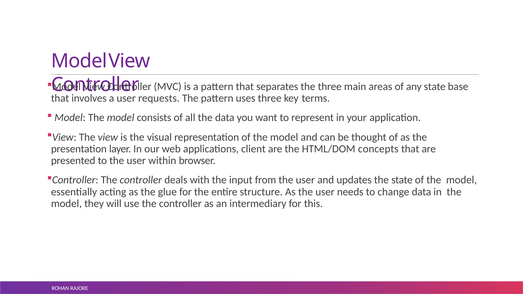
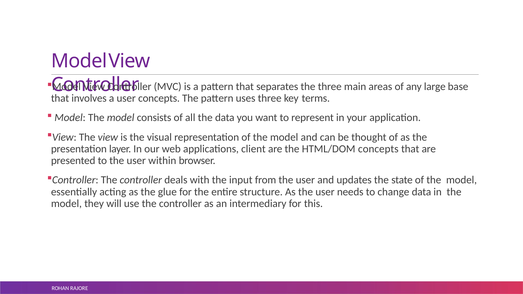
any state: state -> large (435, 87)
requests: requests -> concepts (159, 98)
